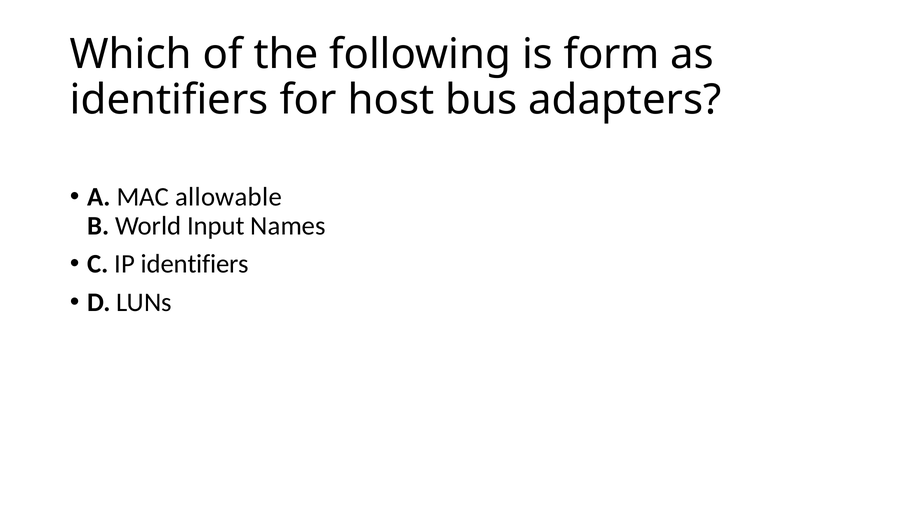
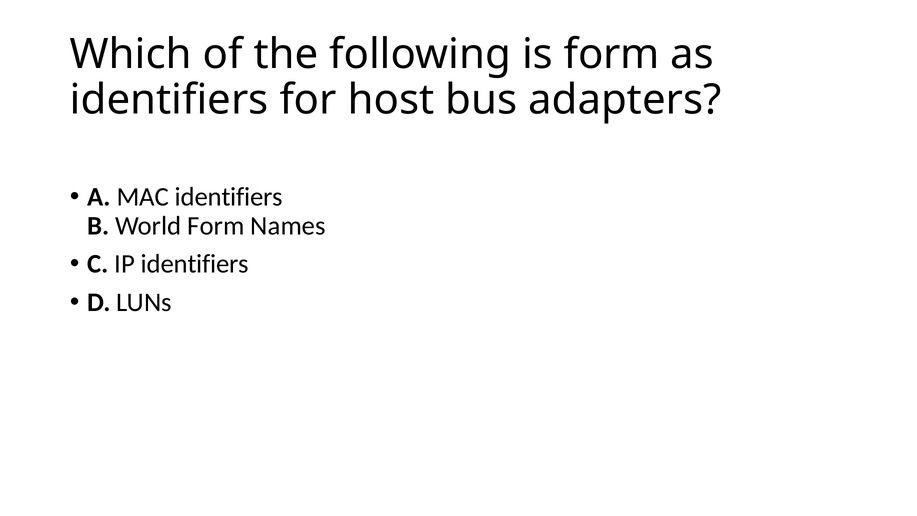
MAC allowable: allowable -> identifiers (229, 197)
World Input: Input -> Form (216, 226)
